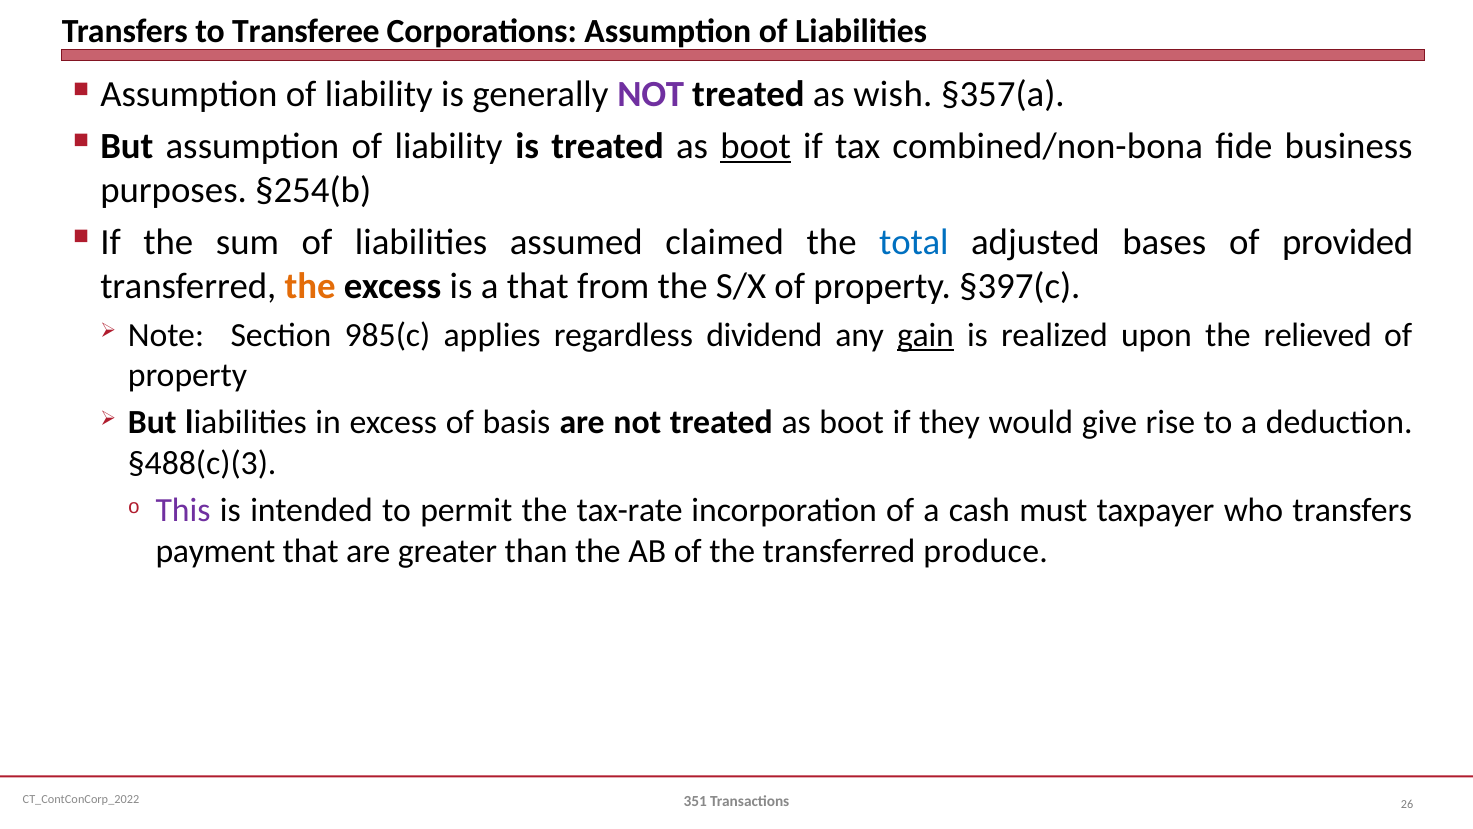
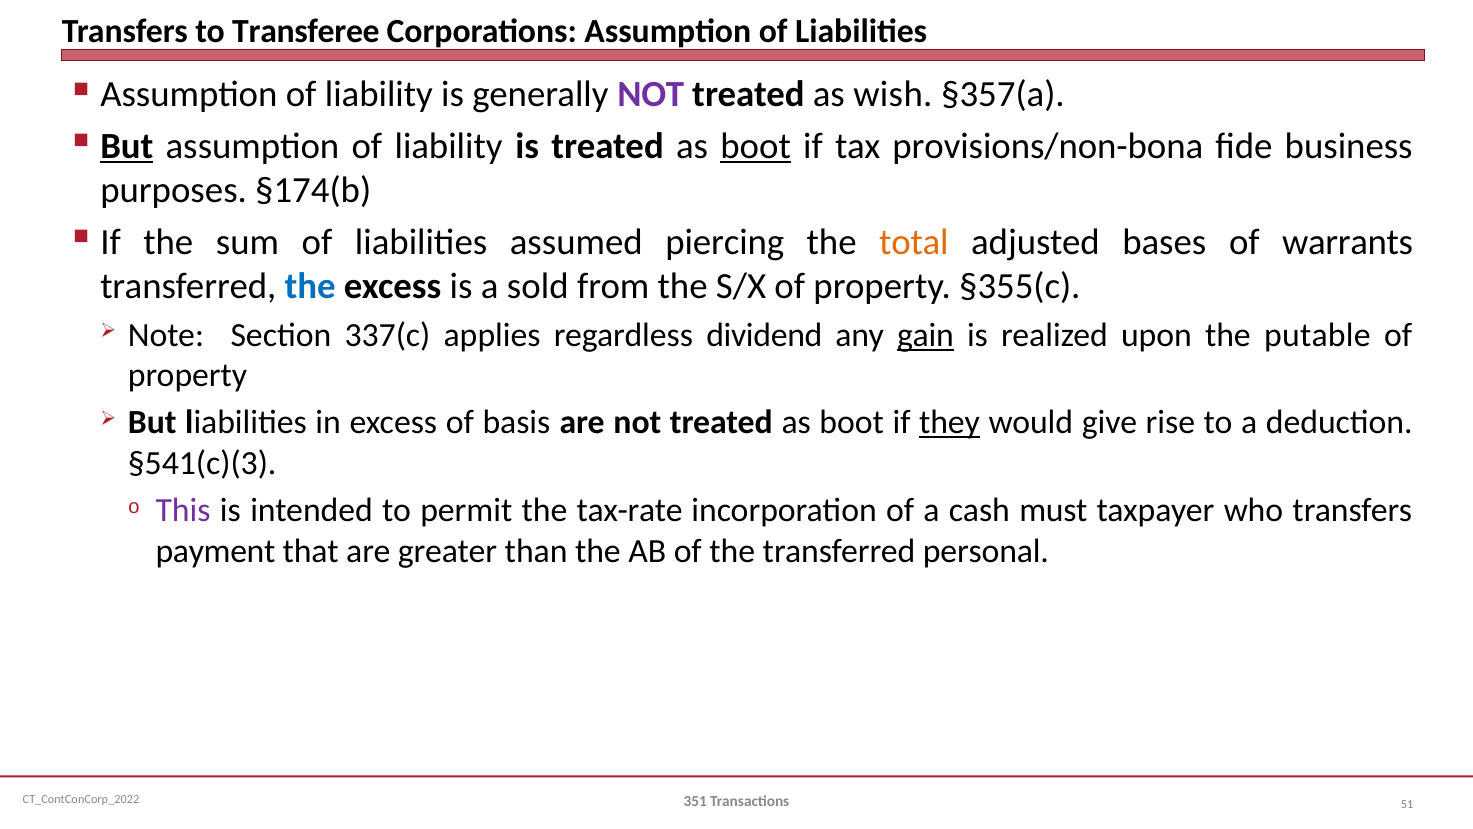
But underline: none -> present (127, 146)
combined/non-bona: combined/non-bona -> provisions/non-bona (1048, 146)
§254(b: §254(b -> §174(b (313, 190)
claimed: claimed -> piercing (725, 242)
total colour: blue -> orange (914, 242)
provided: provided -> warrants (1348, 242)
the colour: orange -> blue (310, 286)
a that: that -> sold (538, 286)
§397(c: §397(c -> §355(c (1020, 286)
985(c: 985(c -> 337(c (387, 335)
relieved: relieved -> putable (1317, 335)
they underline: none -> present (950, 423)
§488(c)(3: §488(c)(3 -> §541(c)(3 (202, 463)
produce: produce -> personal (986, 551)
26: 26 -> 51 (1407, 805)
